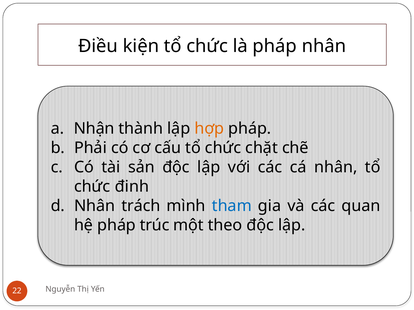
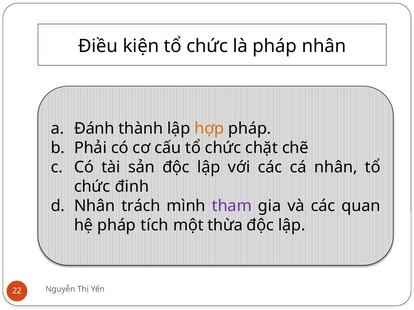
Nhận: Nhận -> Đánh (94, 129)
tham colour: blue -> purple (232, 206)
trúc: trúc -> tích (154, 225)
theo: theo -> thừa (225, 225)
